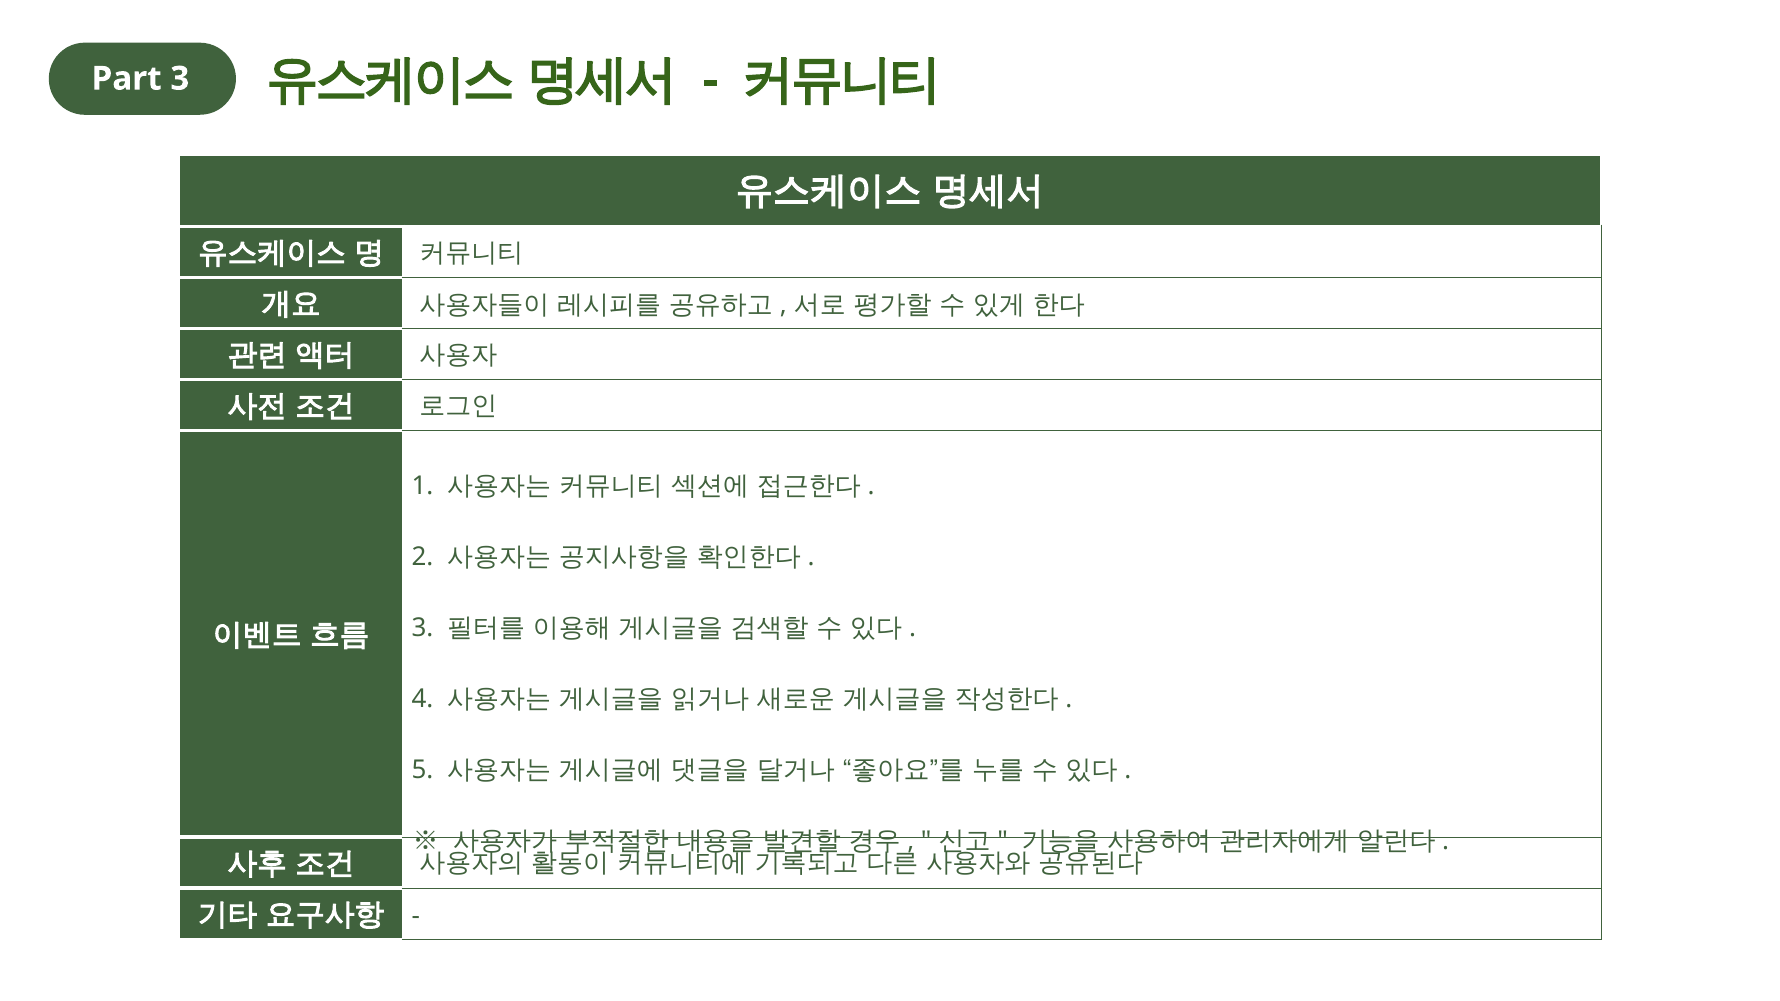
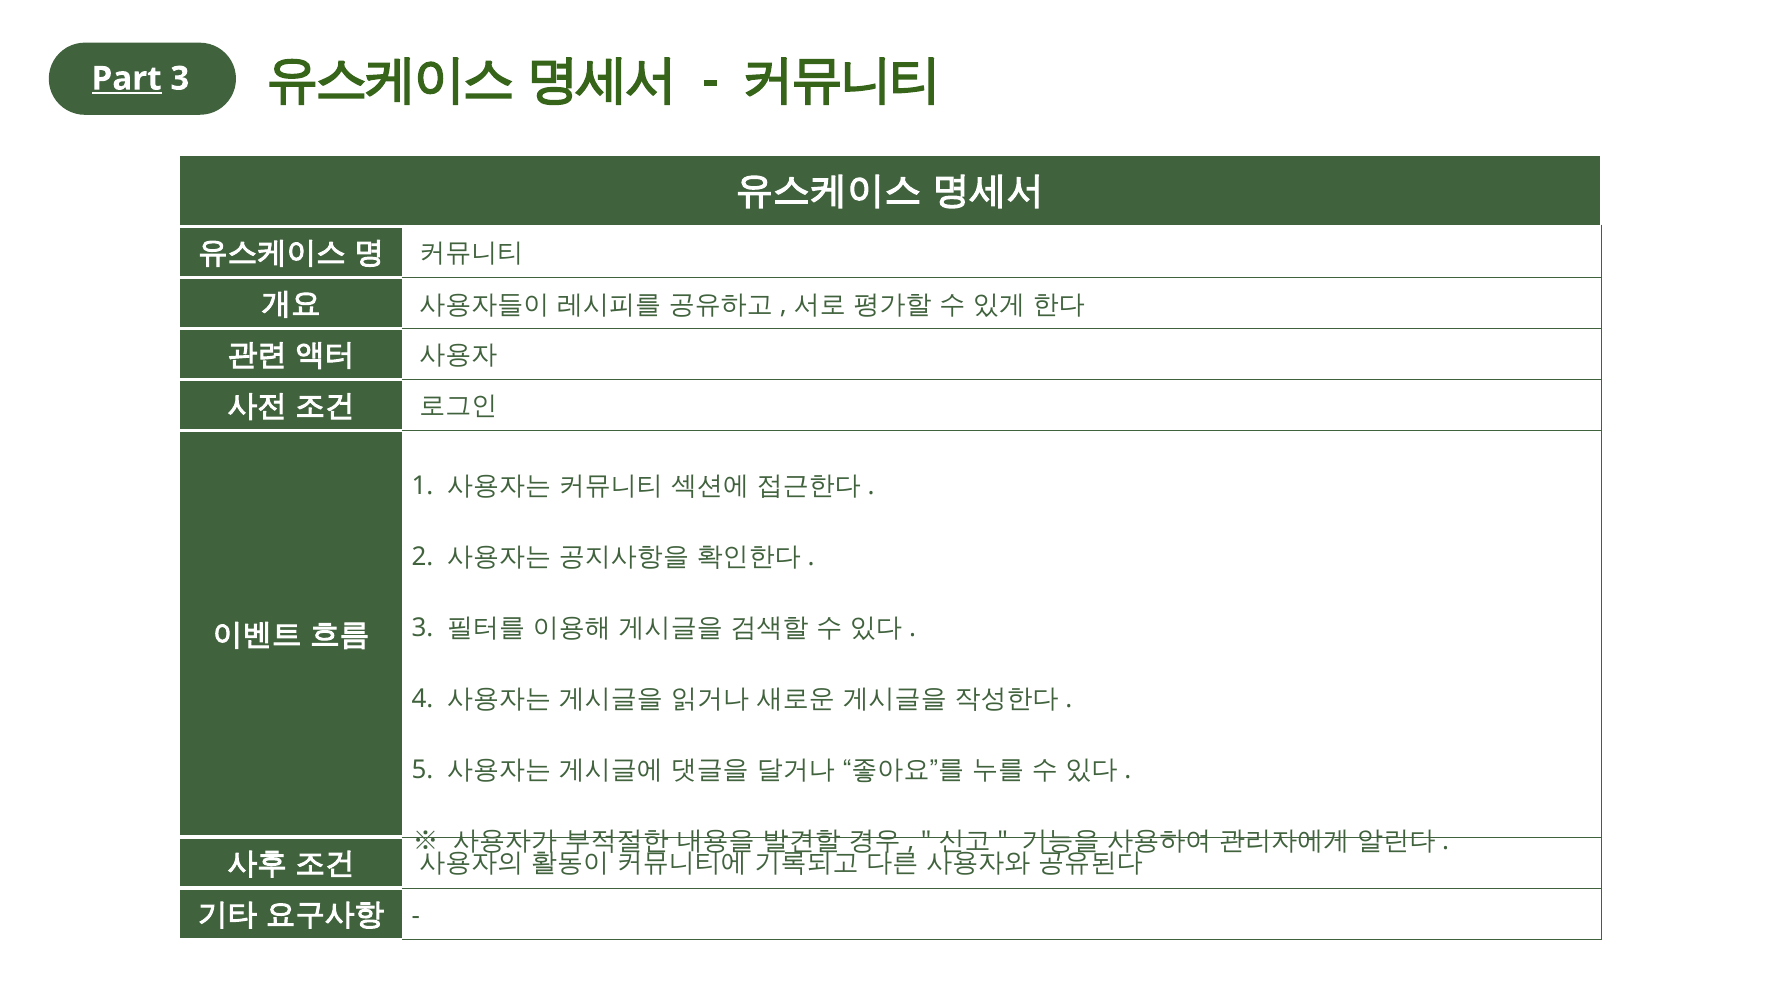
Part underline: none -> present (127, 79)
